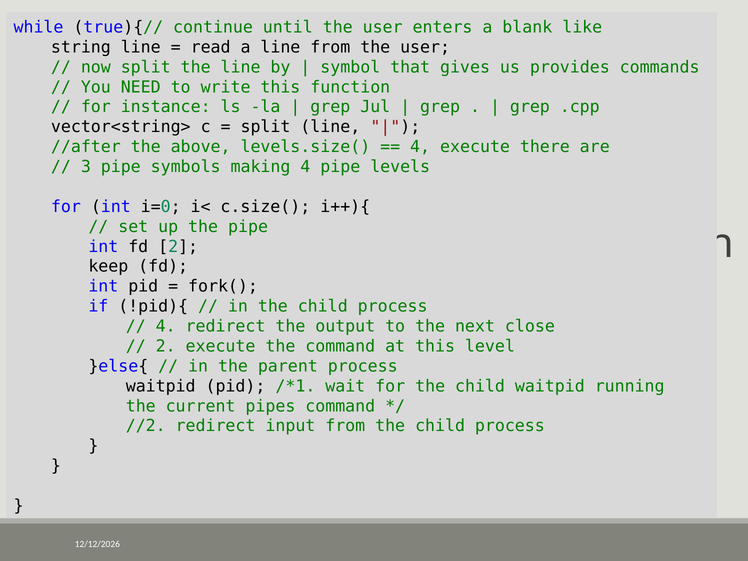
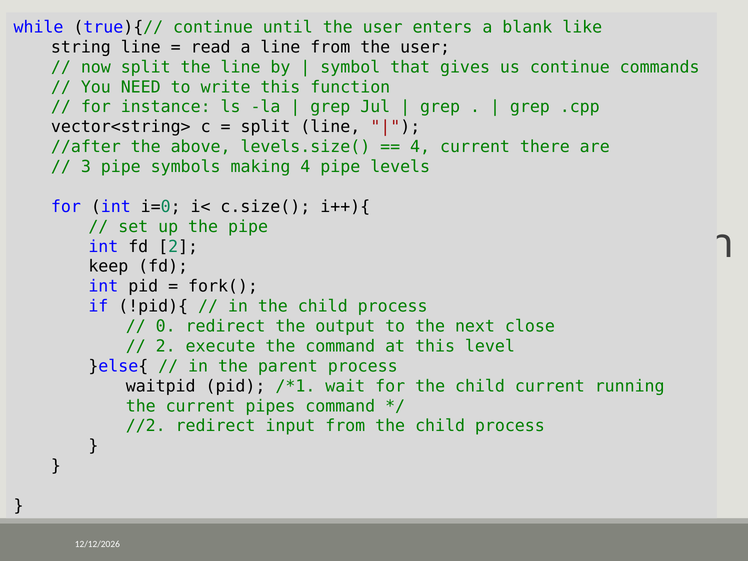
us provides: provides -> continue (570, 67)
4 execute: execute -> current (475, 147)
4: 4 -> 0 (166, 326)
child waitpid: waitpid -> current (550, 386)
